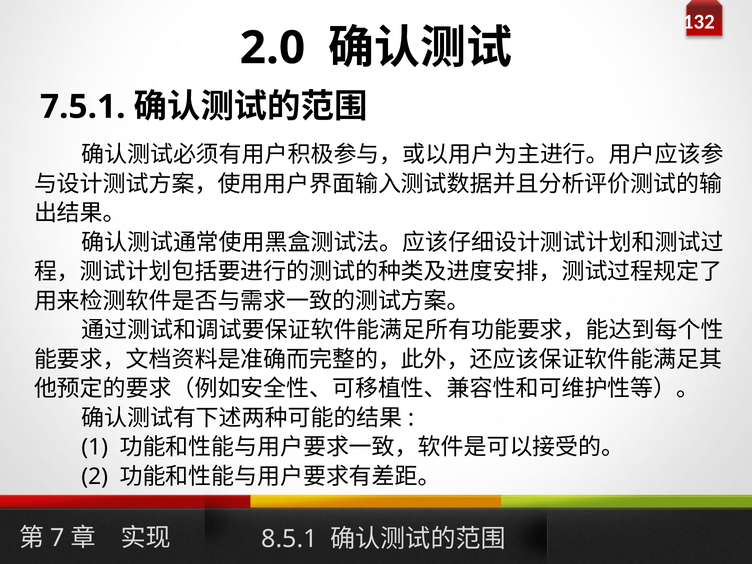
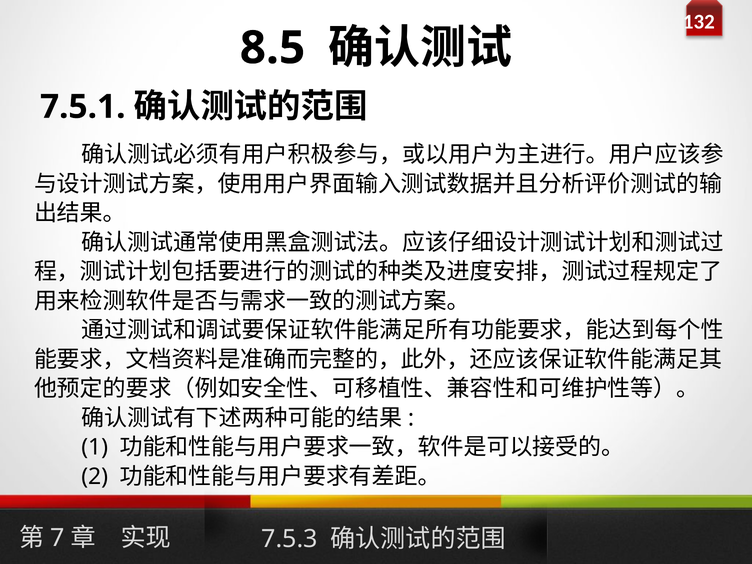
2.0: 2.0 -> 8.5 (272, 48)
8.5.1: 8.5.1 -> 7.5.3 (290, 539)
